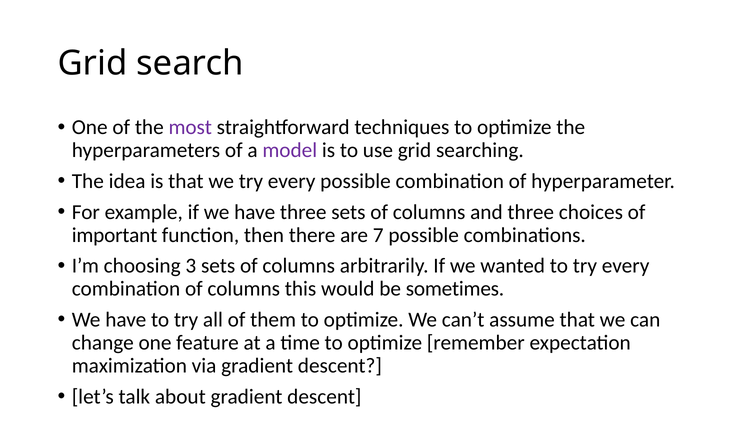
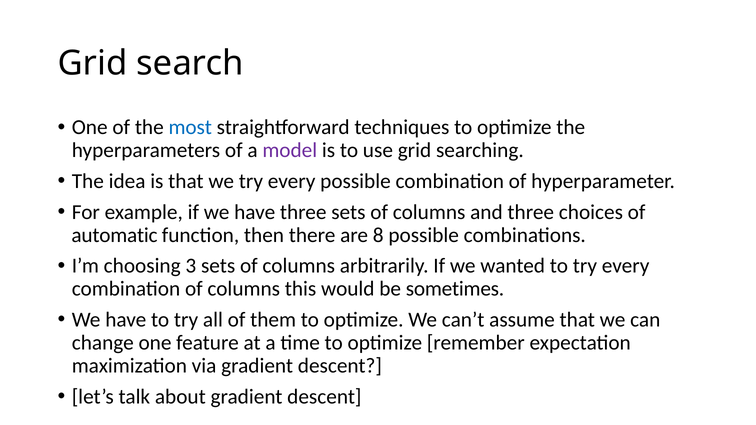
most colour: purple -> blue (190, 127)
important: important -> automatic (115, 235)
7: 7 -> 8 (378, 235)
